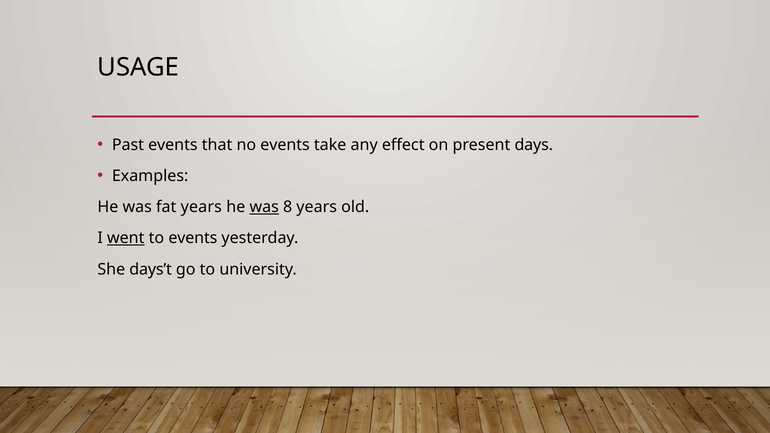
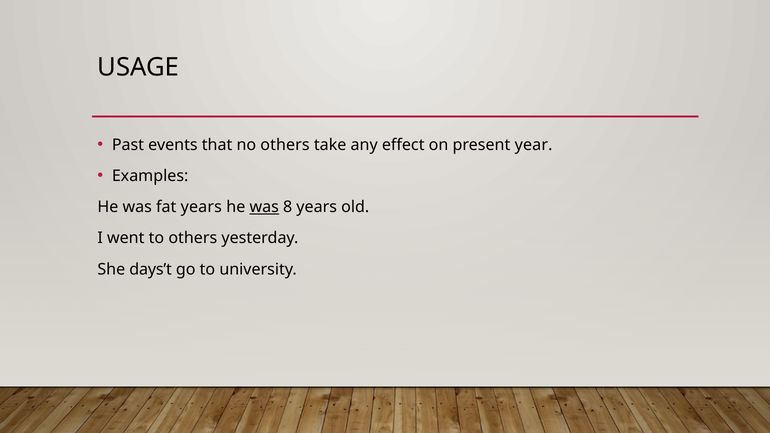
no events: events -> others (285, 145)
days: days -> year (534, 145)
went underline: present -> none (126, 238)
to events: events -> others (193, 238)
